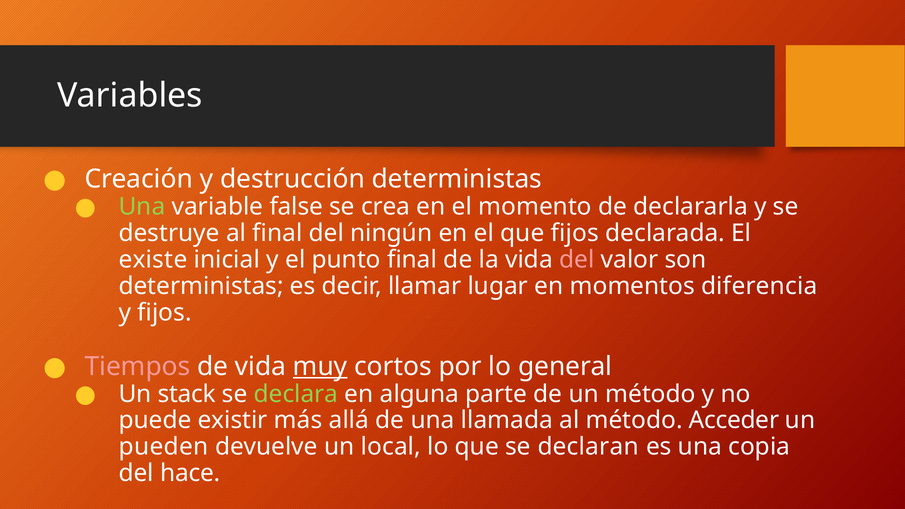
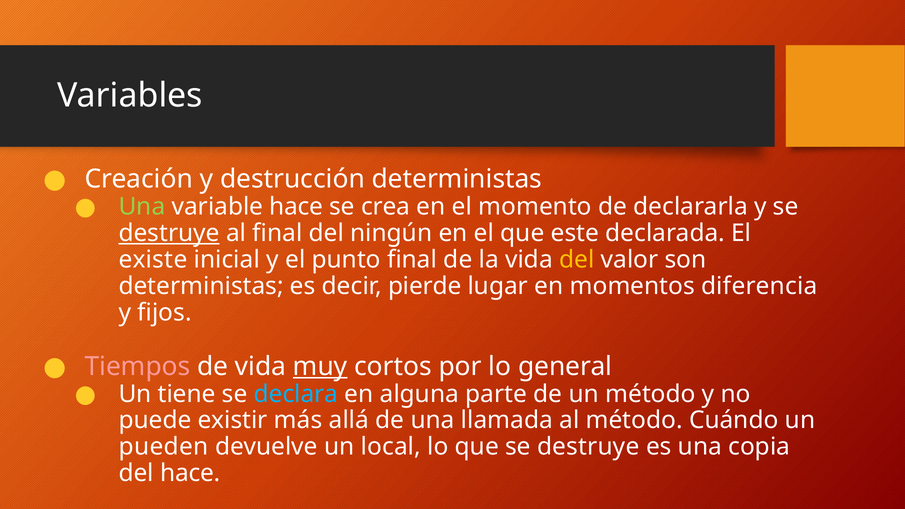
variable false: false -> hace (296, 207)
destruye underline: none -> present (169, 233)
que fijos: fijos -> este (575, 233)
del colour: pink -> yellow (577, 260)
llamar: llamar -> pierde (425, 286)
stack: stack -> tiene (187, 394)
declara colour: light green -> light blue (296, 394)
Acceder: Acceder -> Cuándo (734, 420)
que se declaran: declaran -> destruye (588, 447)
